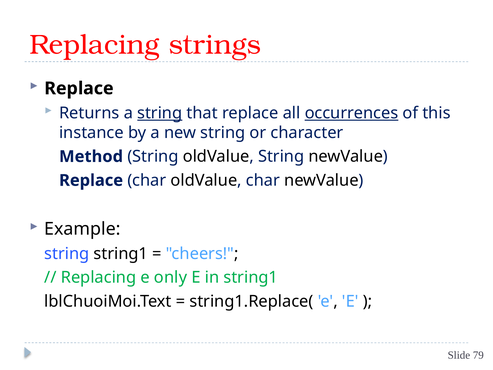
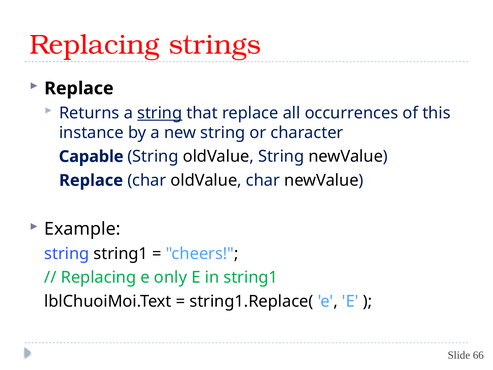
occurrences underline: present -> none (351, 113)
Method: Method -> Capable (91, 156)
79: 79 -> 66 (478, 355)
